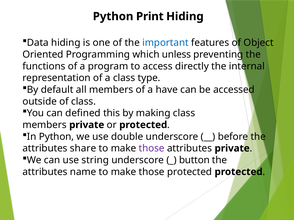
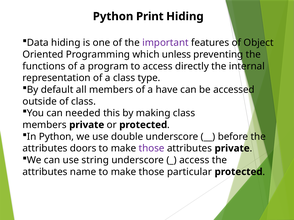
important colour: blue -> purple (165, 43)
defined: defined -> needed (83, 113)
share: share -> doors (83, 149)
button: button -> access (194, 160)
those protected: protected -> particular (189, 172)
